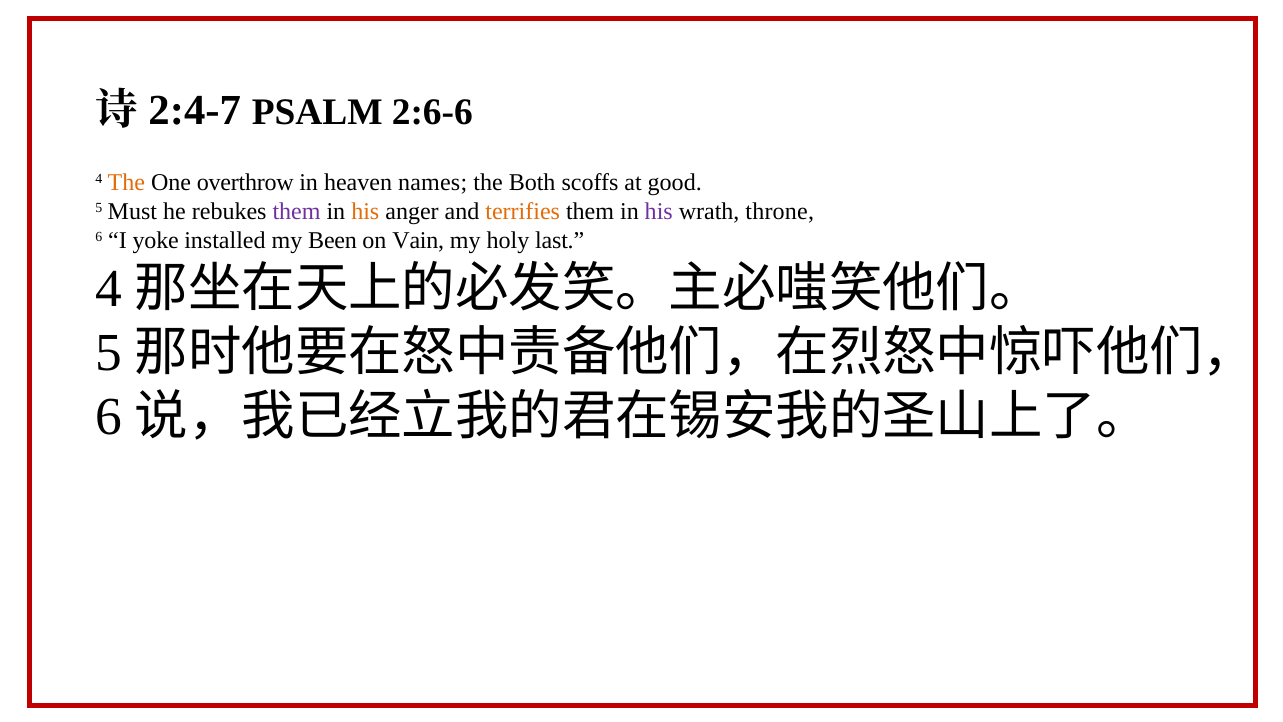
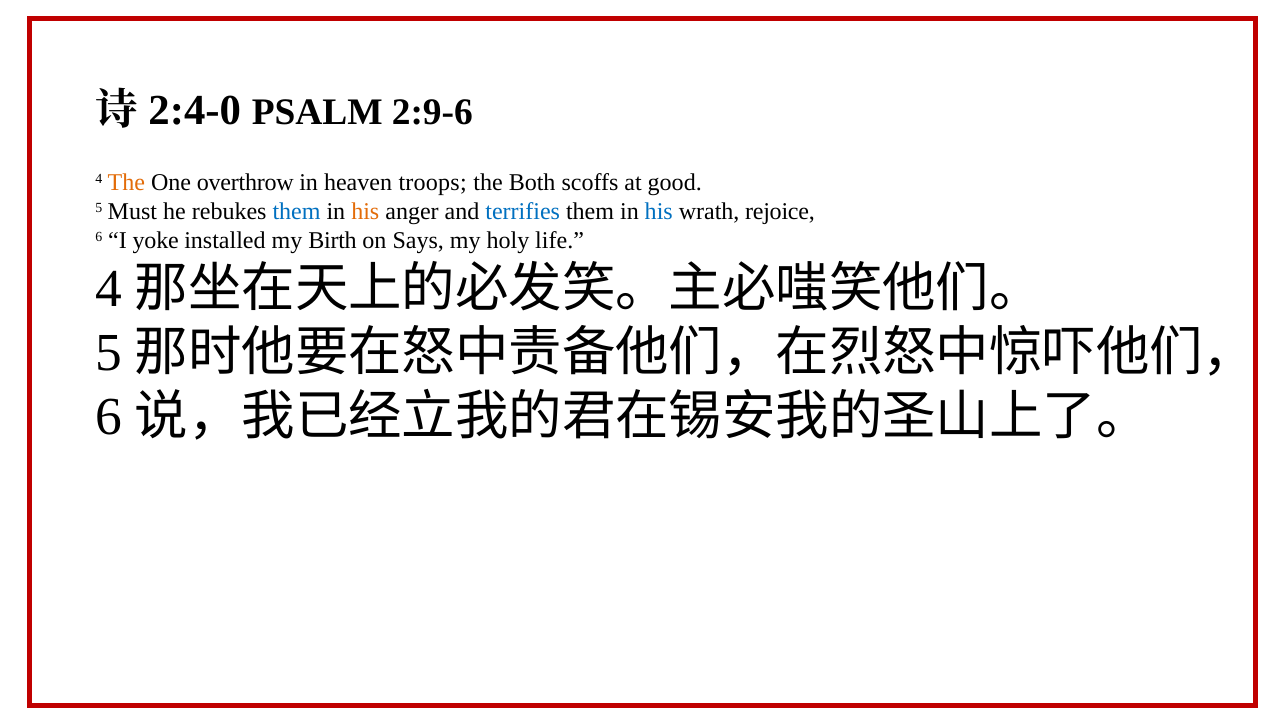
2:4-7: 2:4-7 -> 2:4-0 (195, 110)
2:6-6: 2:6-6 -> 2:9-6 (432, 112)
names: names -> troops (433, 183)
them colour: purple -> blue (297, 211)
terrifies colour: orange -> blue (523, 211)
his colour: purple -> blue (659, 211)
throne: throne -> rejoice (780, 211)
Been: Been -> Birth (333, 240)
Vain: Vain -> Says (418, 240)
last: last -> life (560, 240)
